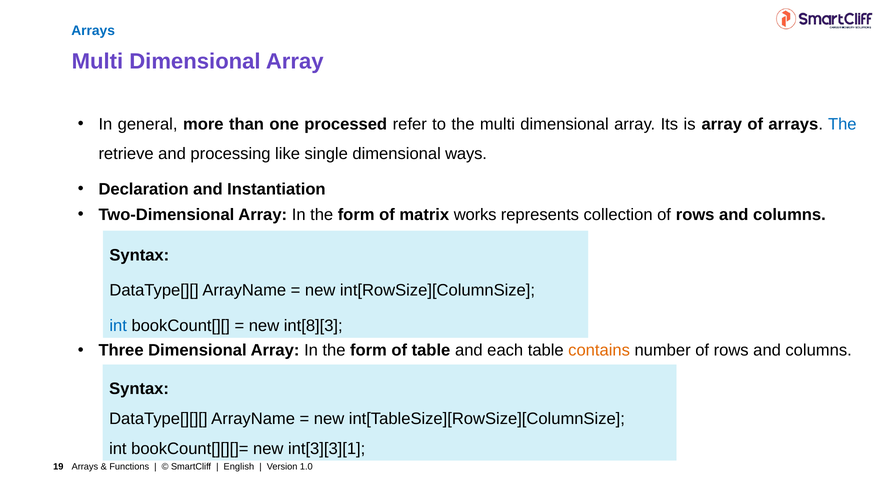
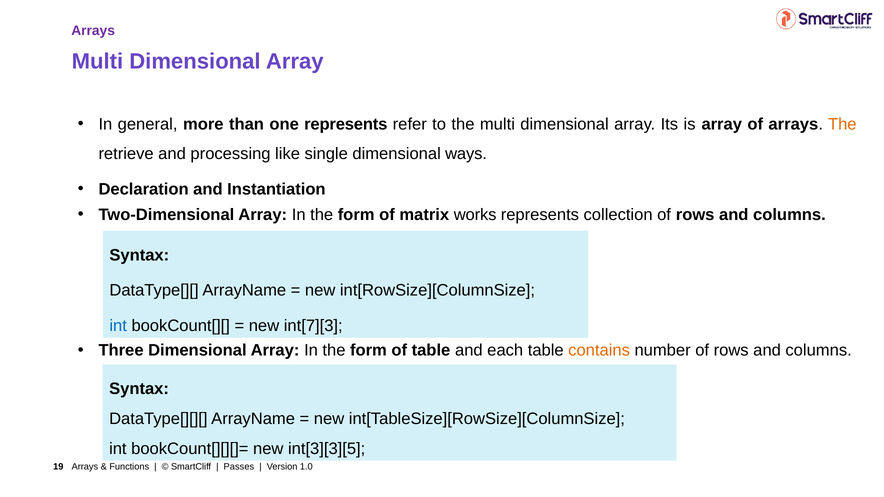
Arrays colour: blue -> purple (93, 31)
one processed: processed -> represents (346, 124)
The colour: blue -> orange (842, 124)
int[8][3: int[8][3 -> int[7][3 (313, 326)
int[3][3][1: int[3][3][1 -> int[3][3][5 (327, 449)
English: English -> Passes (239, 467)
